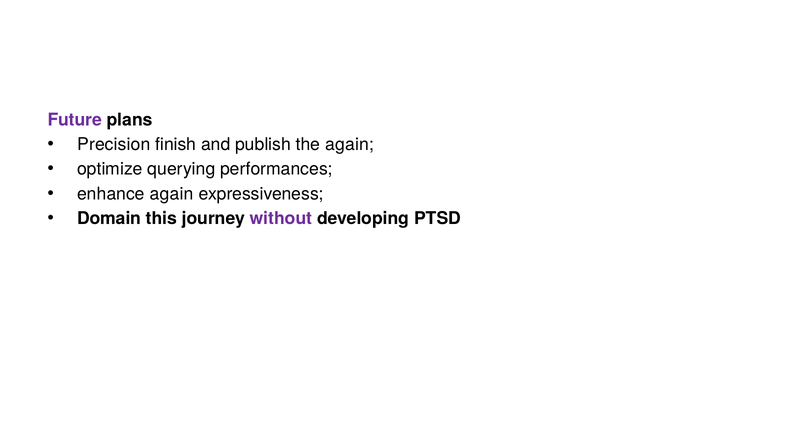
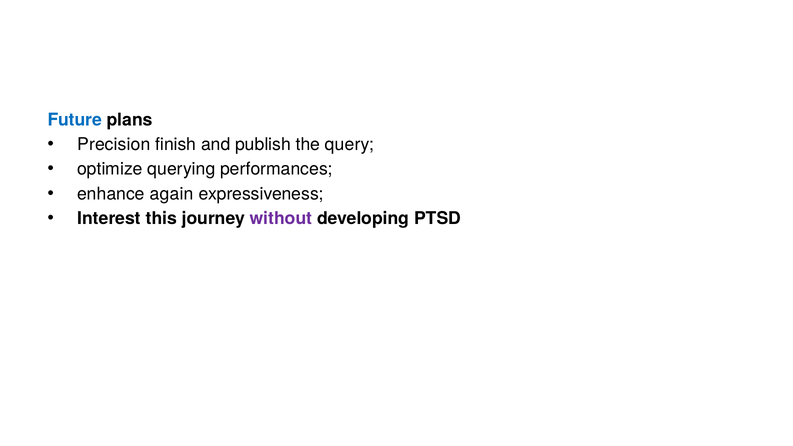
Future colour: purple -> blue (75, 120)
the again: again -> query (350, 145)
Domain: Domain -> Interest (109, 219)
